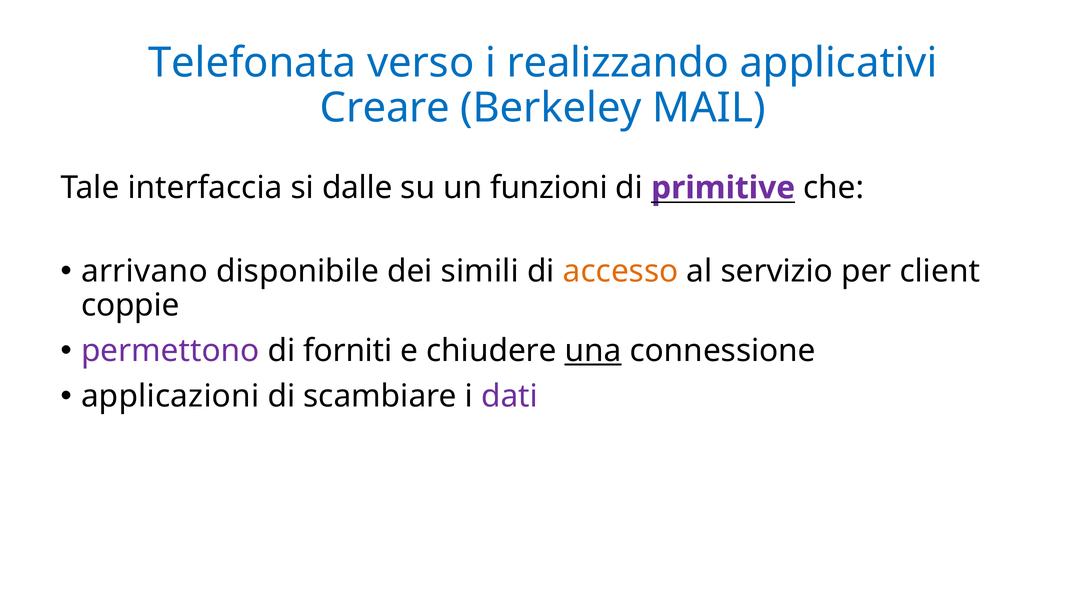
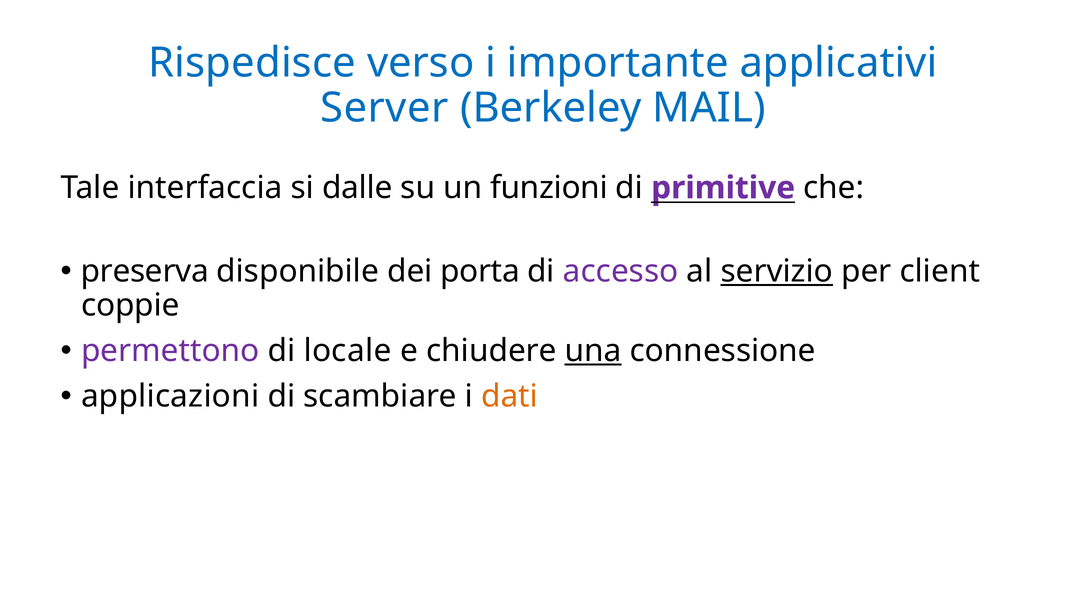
Telefonata: Telefonata -> Rispedisce (252, 63)
realizzando: realizzando -> importante (618, 63)
Creare: Creare -> Server (384, 108)
arrivano: arrivano -> preserva (145, 271)
simili: simili -> porta (480, 271)
accesso colour: orange -> purple (621, 271)
servizio underline: none -> present (777, 271)
forniti: forniti -> locale (347, 351)
dati colour: purple -> orange (510, 396)
